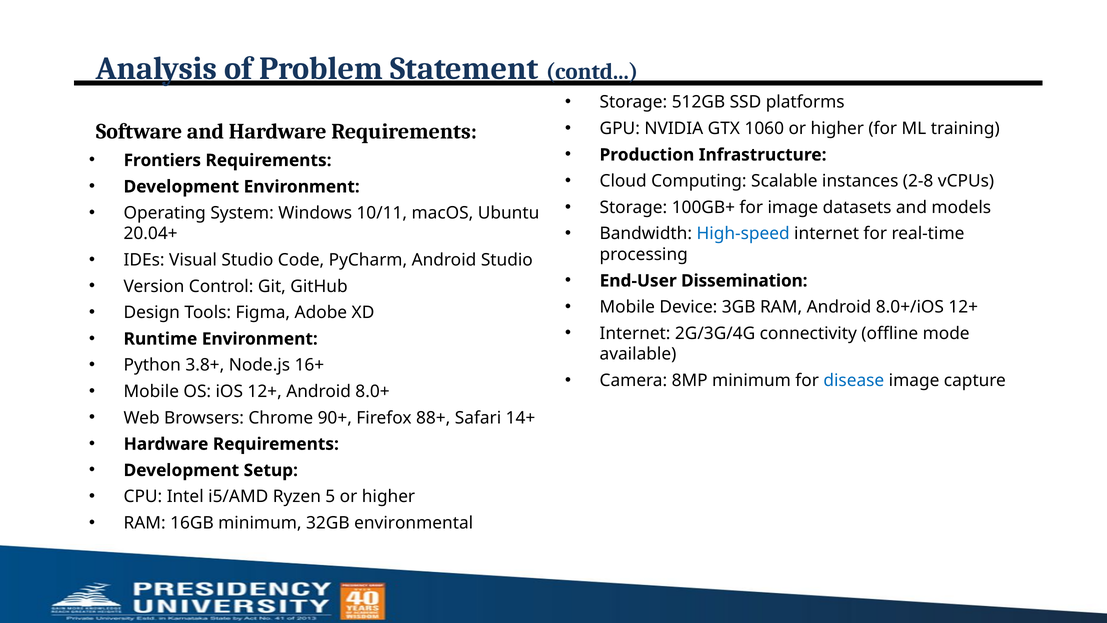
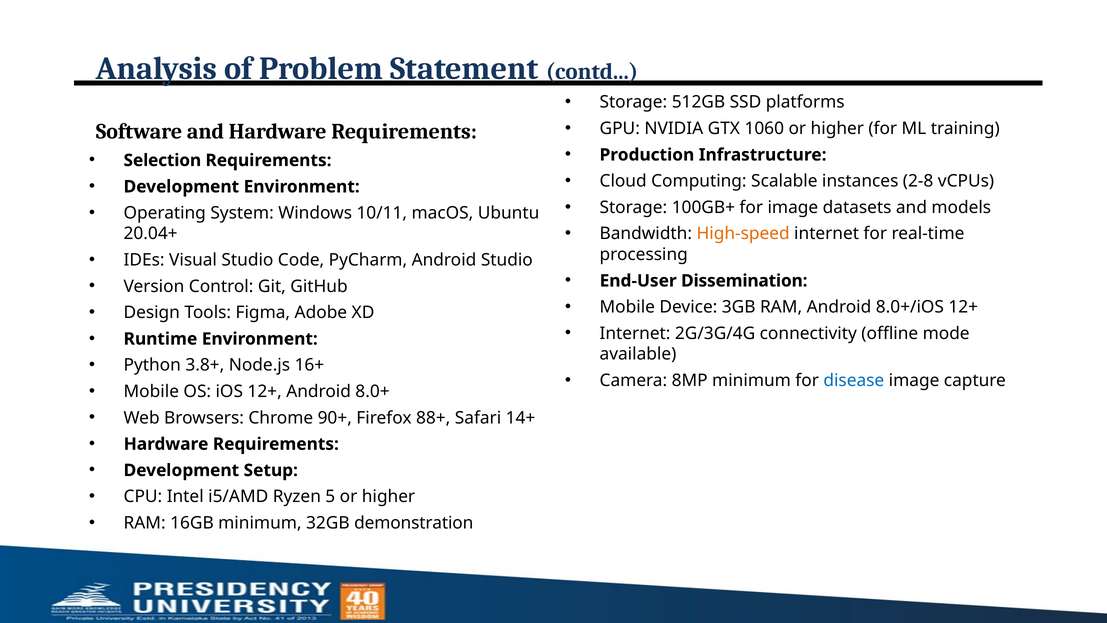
Frontiers: Frontiers -> Selection (162, 160)
High-speed colour: blue -> orange (743, 234)
environmental: environmental -> demonstration (414, 523)
